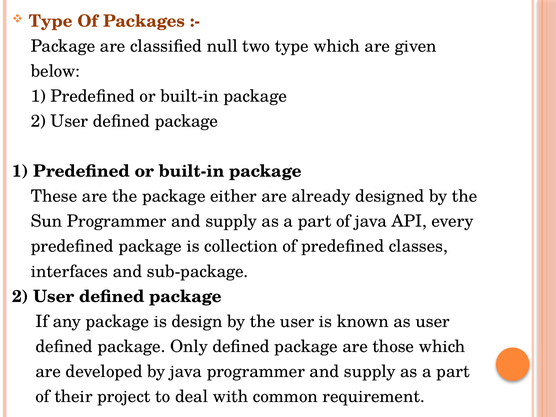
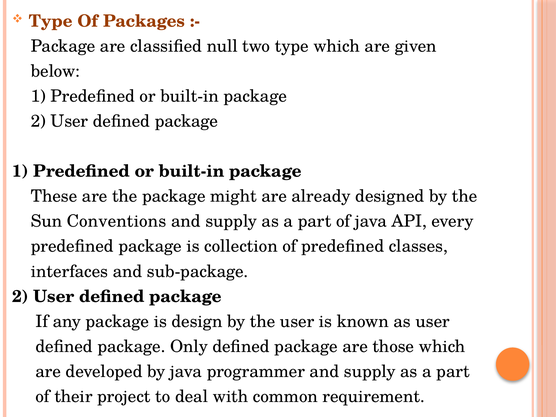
either: either -> might (233, 196)
Sun Programmer: Programmer -> Conventions (117, 221)
